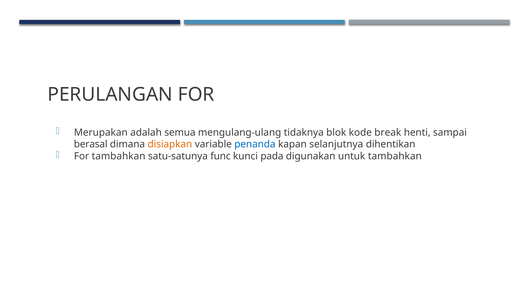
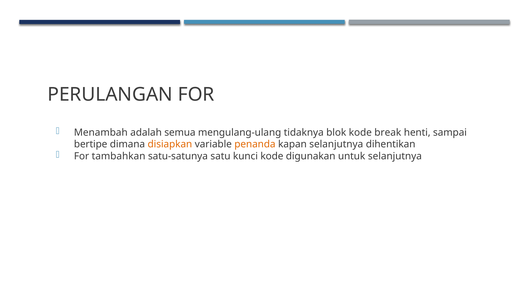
Merupakan: Merupakan -> Menambah (101, 132)
berasal: berasal -> bertipe (91, 144)
penanda colour: blue -> orange (255, 144)
func: func -> satu (220, 156)
kunci pada: pada -> kode (272, 156)
untuk tambahkan: tambahkan -> selanjutnya (395, 156)
